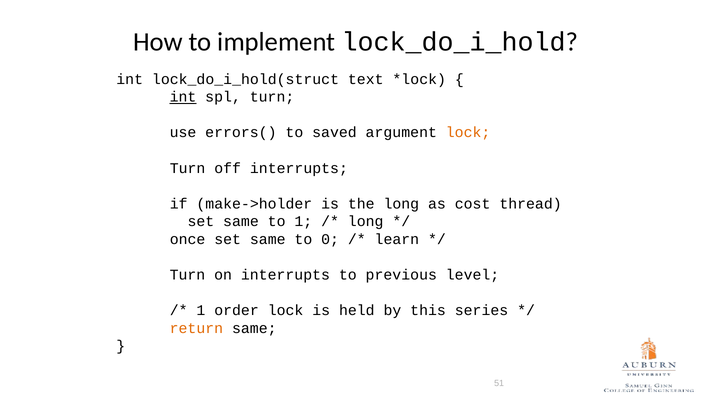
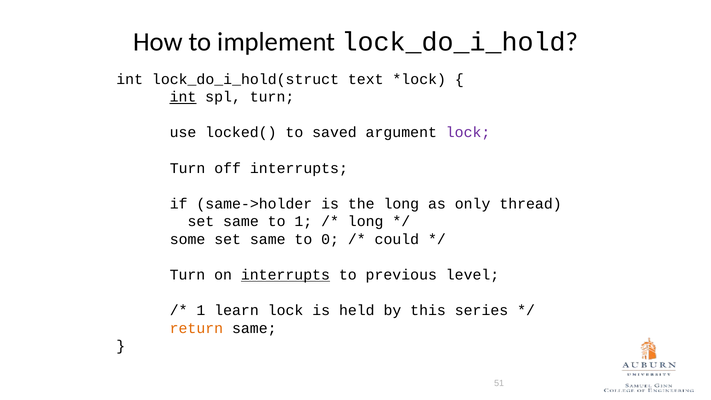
errors(: errors( -> locked( (241, 133)
lock colour: orange -> purple (468, 133)
make->holder: make->holder -> same->holder (254, 204)
cost: cost -> only (473, 204)
once: once -> some (188, 239)
learn: learn -> could (397, 239)
interrupts underline: none -> present (285, 275)
order: order -> learn (237, 310)
